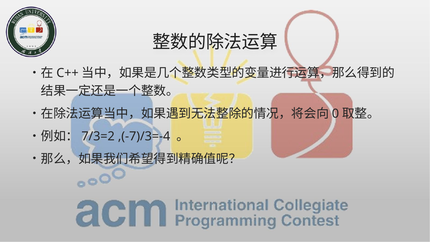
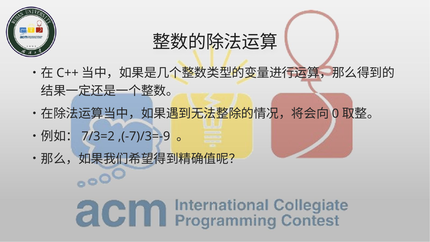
,(-7)/3=-4: ,(-7)/3=-4 -> ,(-7)/3=-9 (144, 136)
